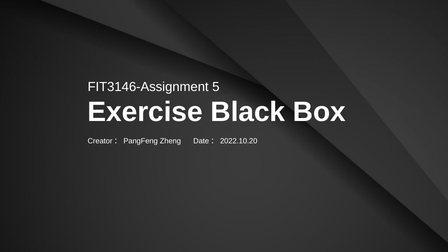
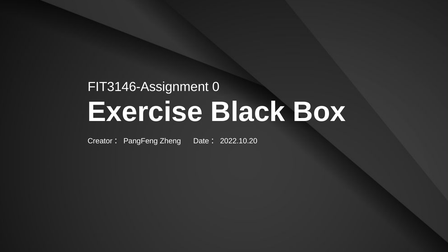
5: 5 -> 0 (216, 87)
